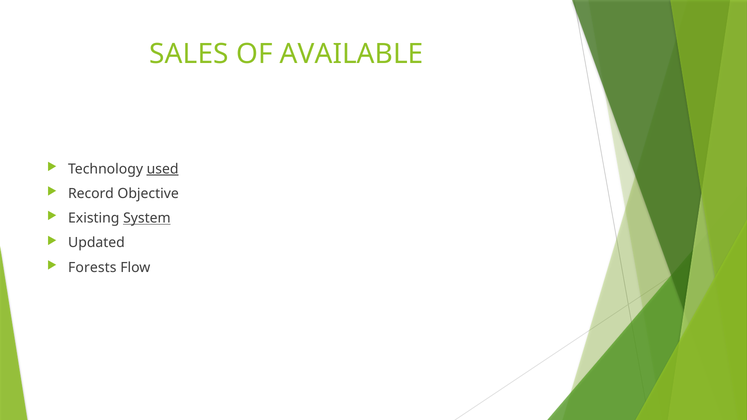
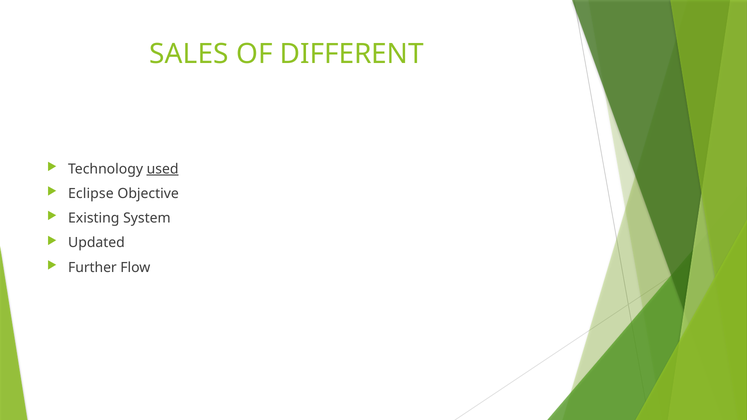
AVAILABLE: AVAILABLE -> DIFFERENT (352, 54)
Record: Record -> Eclipse (91, 194)
System underline: present -> none (147, 218)
Forests: Forests -> Further (92, 268)
